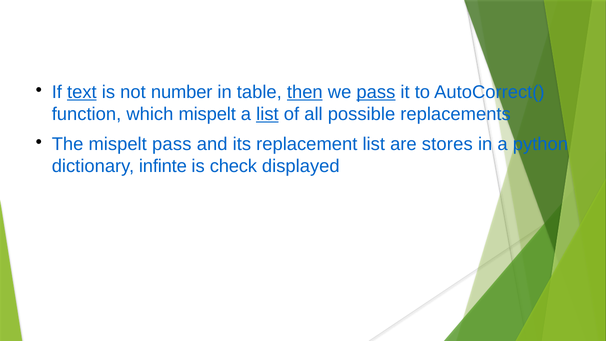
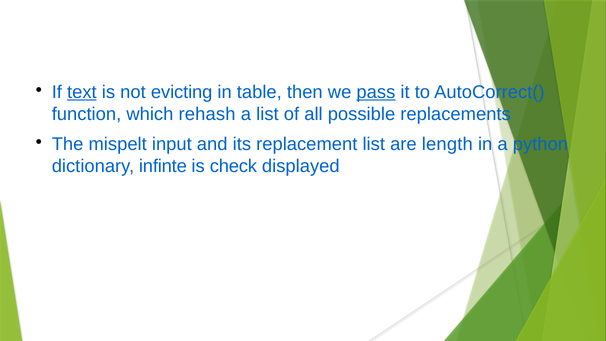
number: number -> evicting (182, 92)
then underline: present -> none (305, 92)
which mispelt: mispelt -> rehash (207, 114)
list underline: present -> none (267, 114)
mispelt pass: pass -> input (172, 144)
stores: stores -> length (447, 144)
